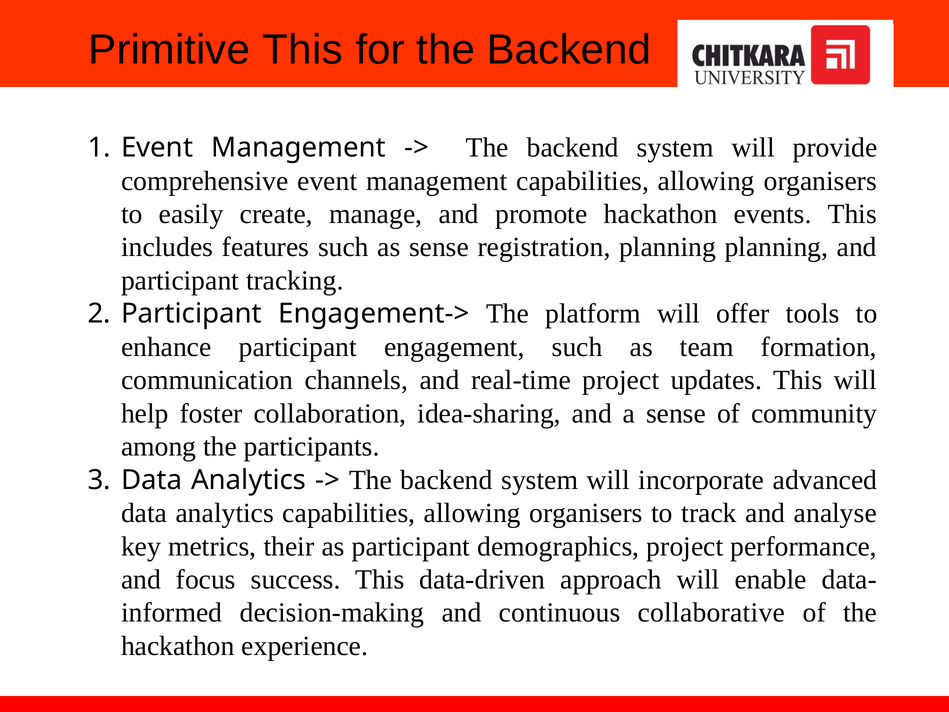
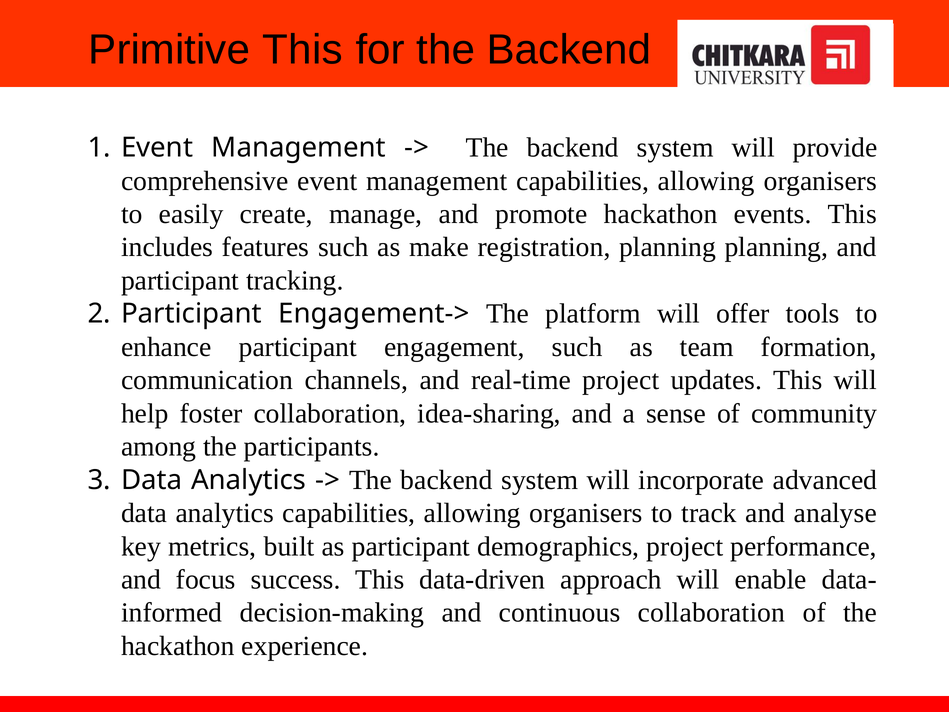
as sense: sense -> make (439, 247)
their: their -> built (289, 546)
continuous collaborative: collaborative -> collaboration (712, 613)
